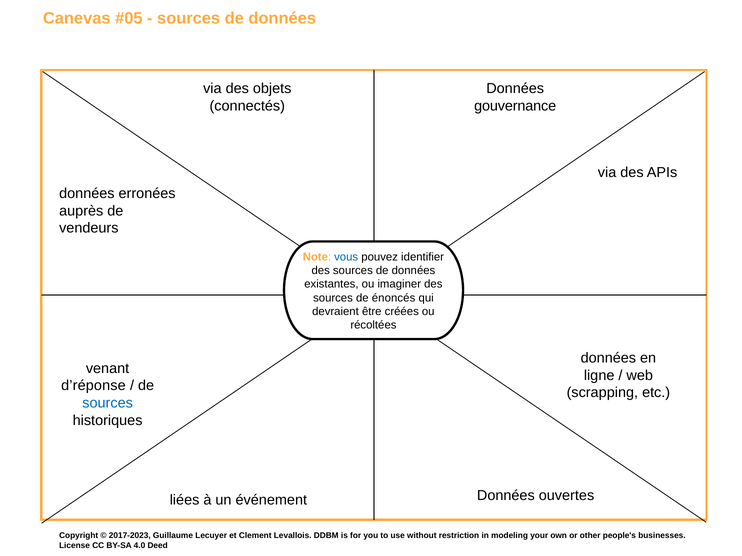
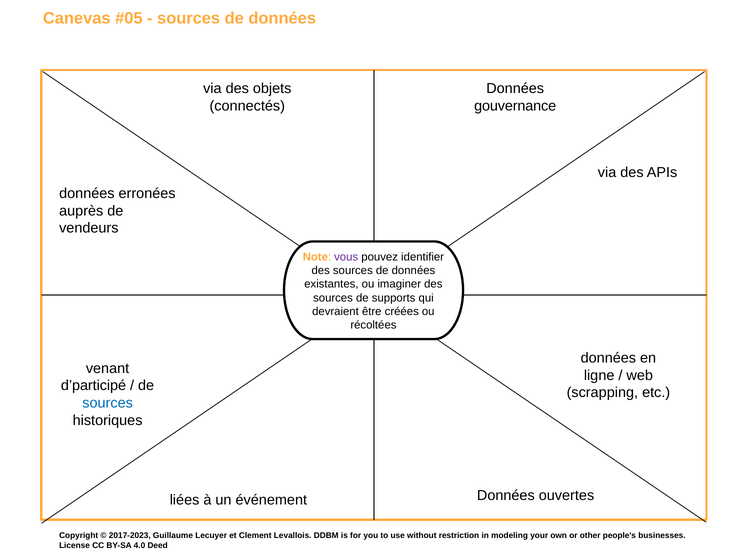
vous colour: blue -> purple (346, 257)
énoncés: énoncés -> supports (394, 298)
d’réponse: d’réponse -> d’participé (94, 386)
